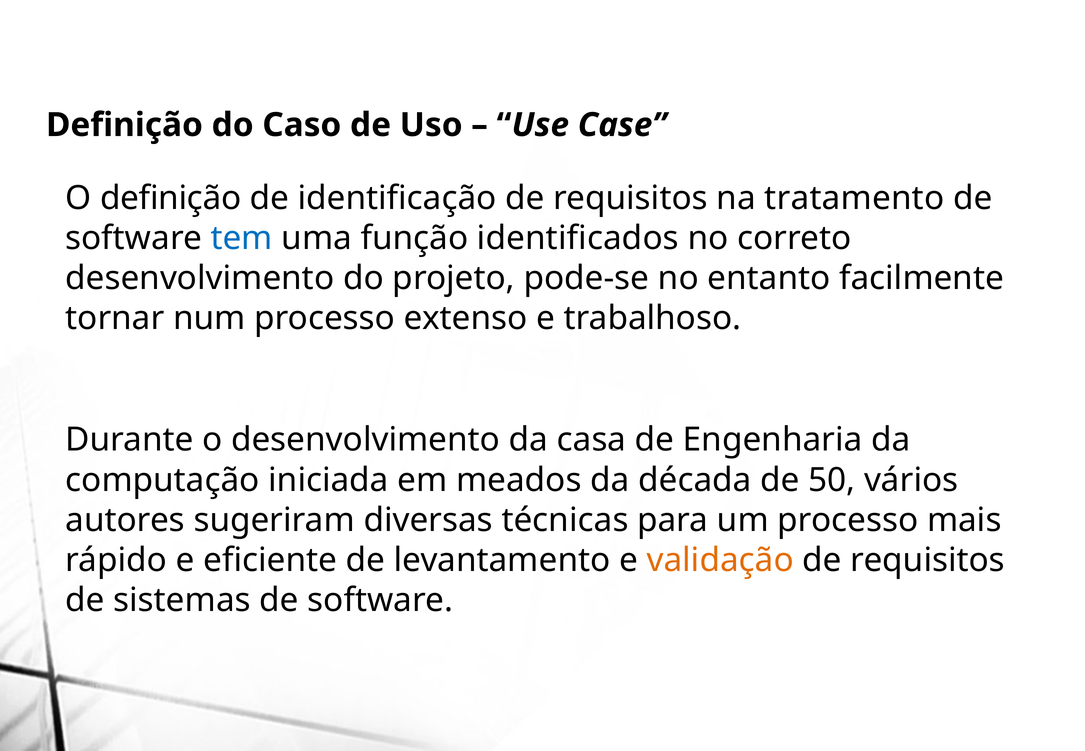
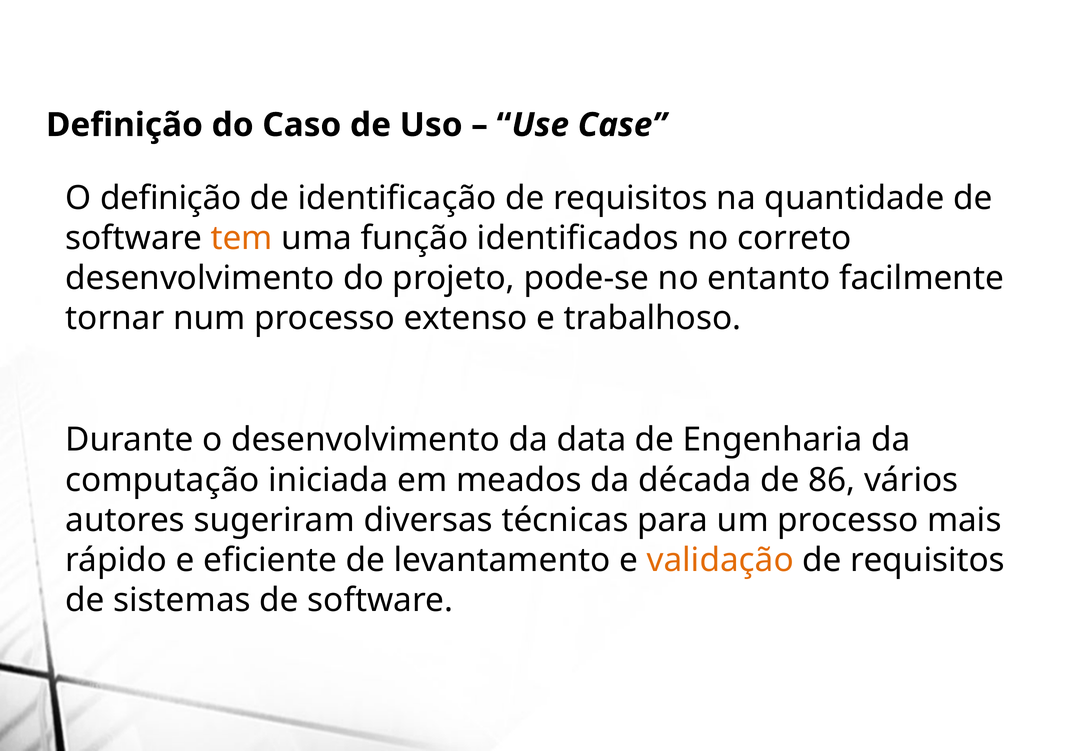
tratamento: tratamento -> quantidade (854, 198)
tem colour: blue -> orange (242, 238)
casa: casa -> data (592, 440)
50: 50 -> 86 (832, 480)
